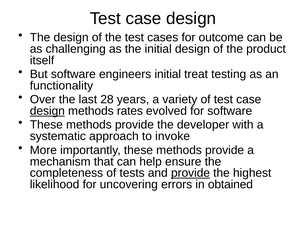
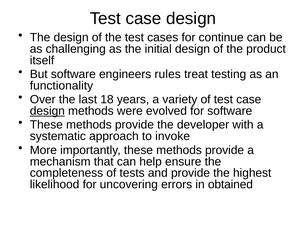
outcome: outcome -> continue (221, 37)
engineers initial: initial -> rules (168, 74)
28: 28 -> 18 (107, 99)
rates: rates -> were (130, 111)
provide underline: present -> none (190, 173)
